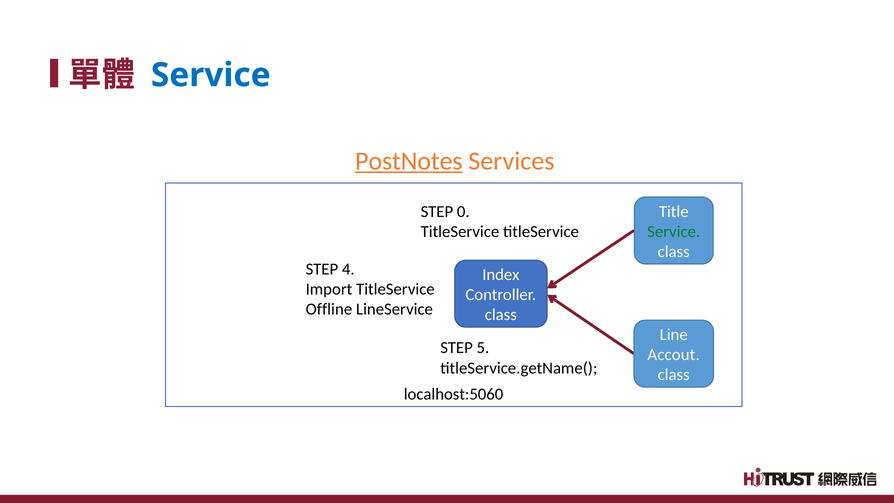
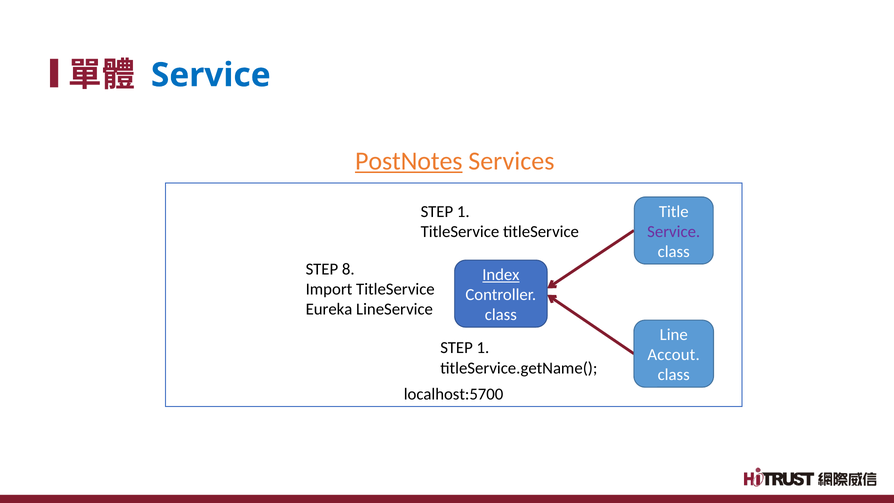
0: 0 -> 1 (463, 211)
Service colour: green -> purple (674, 232)
4: 4 -> 8 (348, 269)
Index underline: none -> present (501, 275)
Offline: Offline -> Eureka (329, 309)
5: 5 -> 1 (483, 348)
localhost:5060: localhost:5060 -> localhost:5700 (454, 394)
